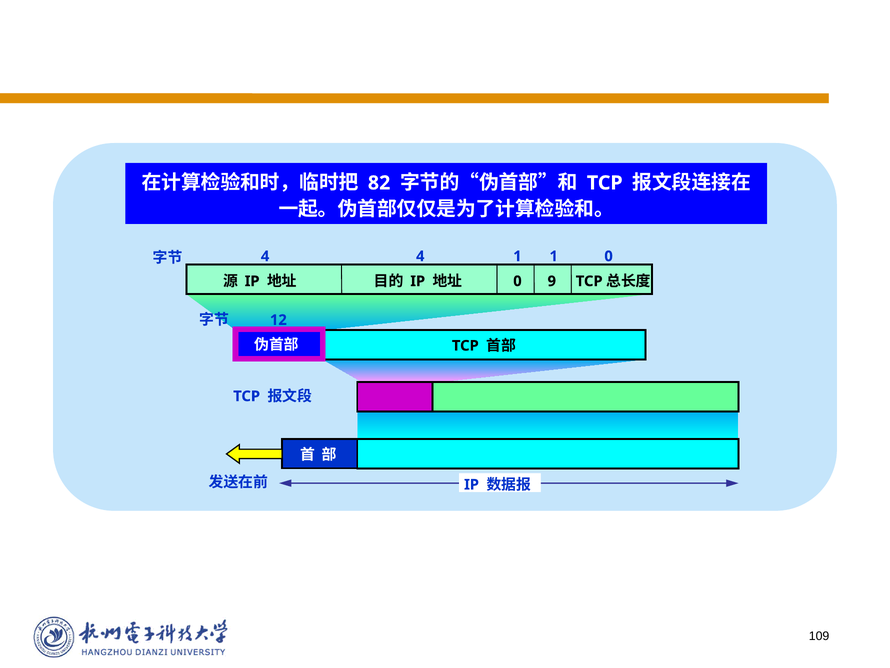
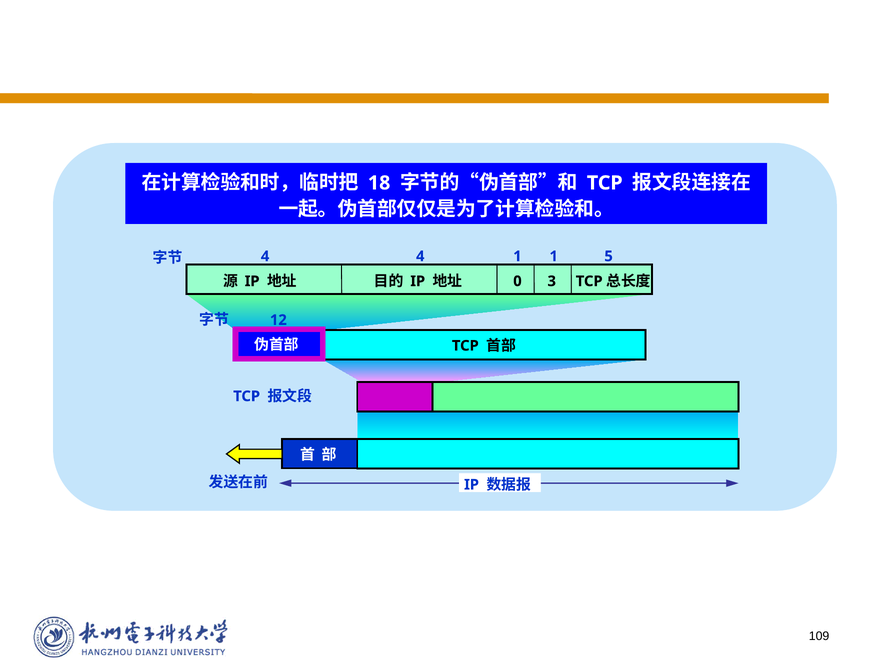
82: 82 -> 18 (379, 183)
1 0: 0 -> 5 (609, 256)
9: 9 -> 3 (552, 281)
